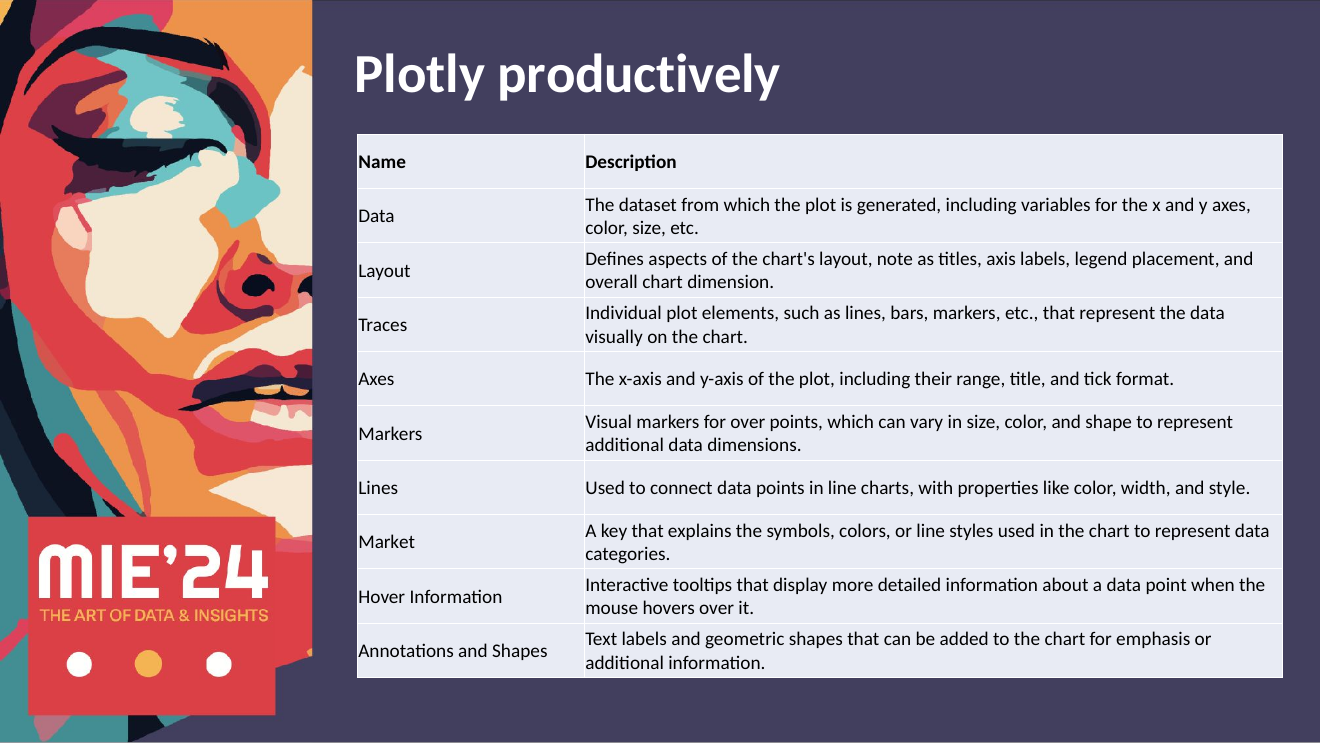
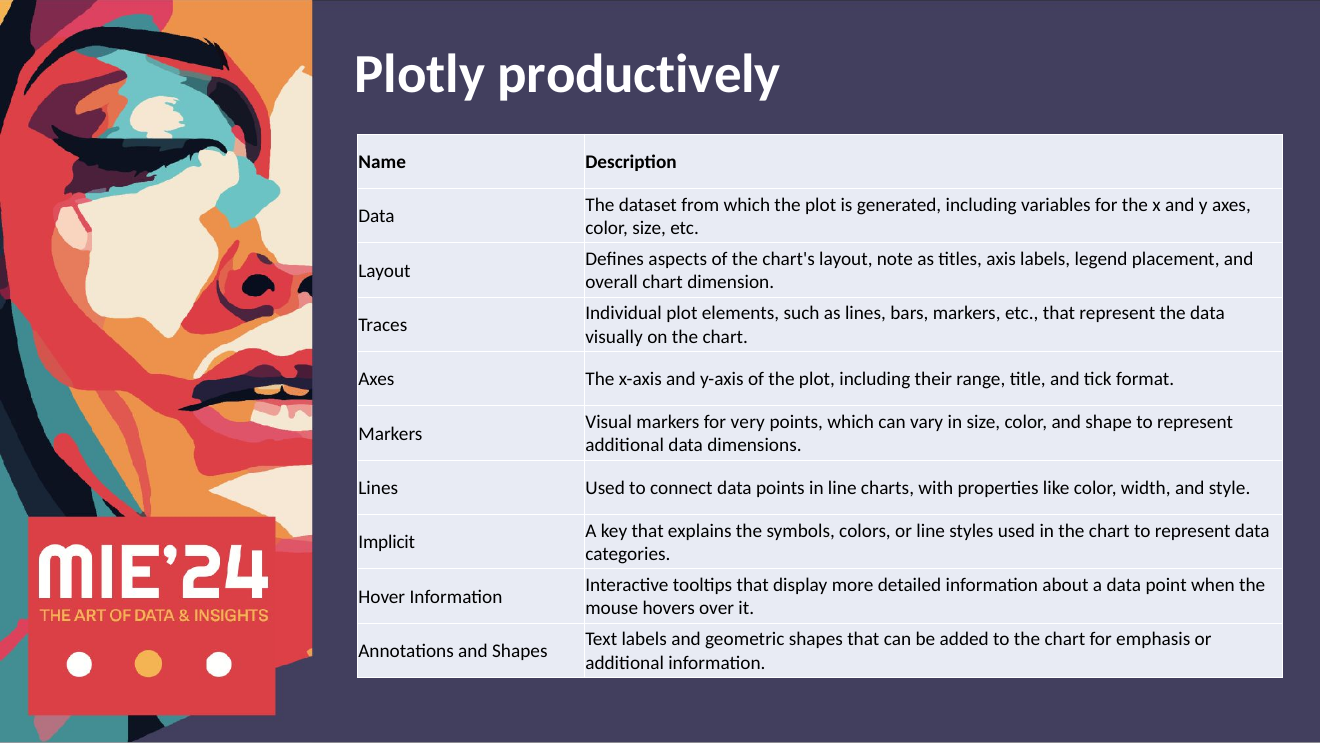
for over: over -> very (748, 422)
Market: Market -> Implicit (387, 542)
